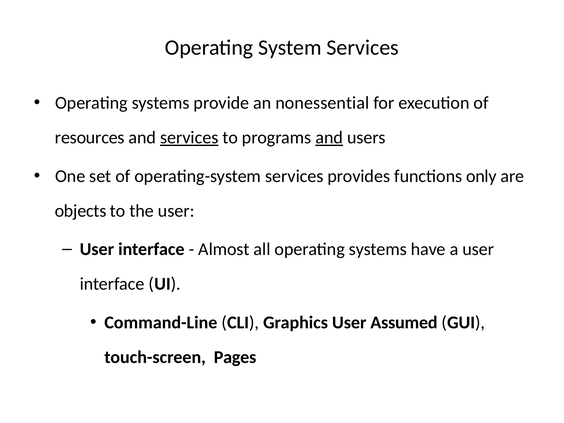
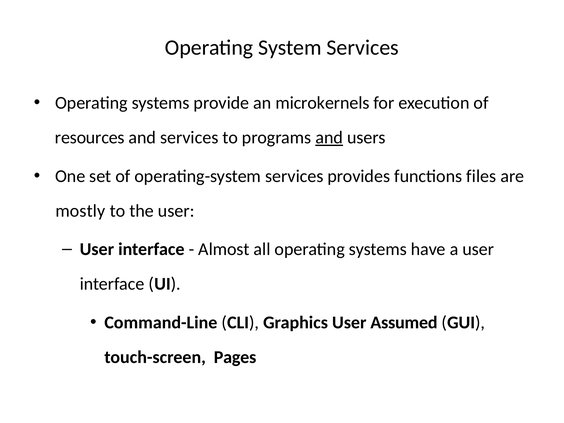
nonessential: nonessential -> microkernels (322, 103)
services underline: present -> none (189, 138)
only: only -> files (481, 176)
objects: objects -> mostly (80, 211)
